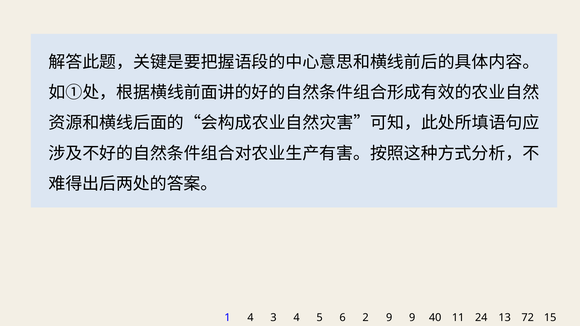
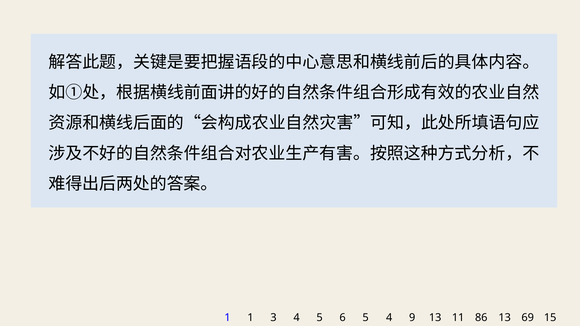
1 4: 4 -> 1 (250, 318)
6 2: 2 -> 5 (366, 318)
4 5 9: 9 -> 4 (389, 318)
9 40: 40 -> 13 (435, 318)
24: 24 -> 86 (481, 318)
72: 72 -> 69 (528, 318)
